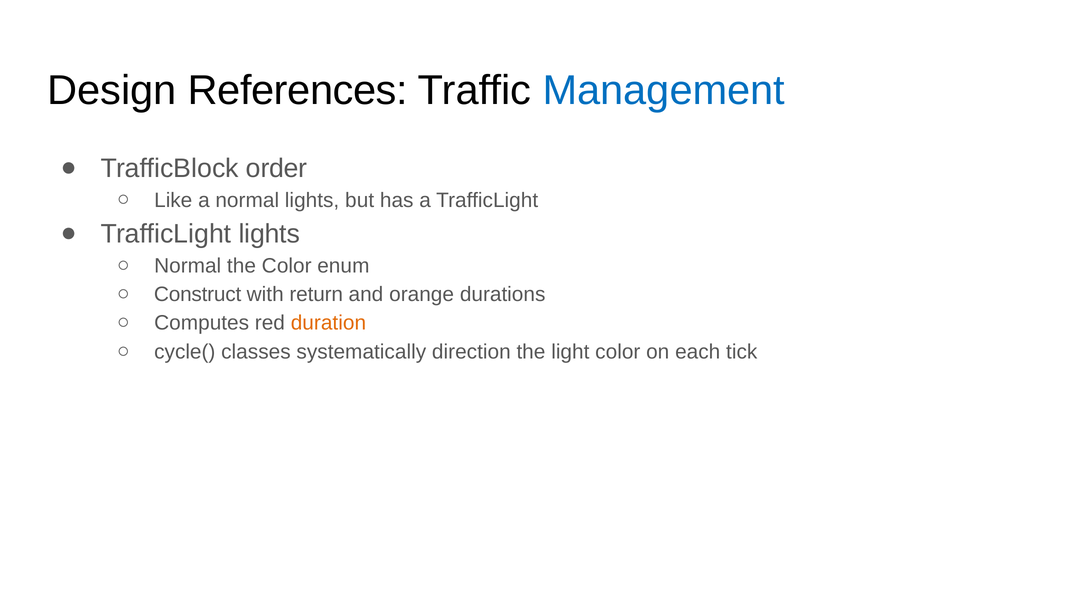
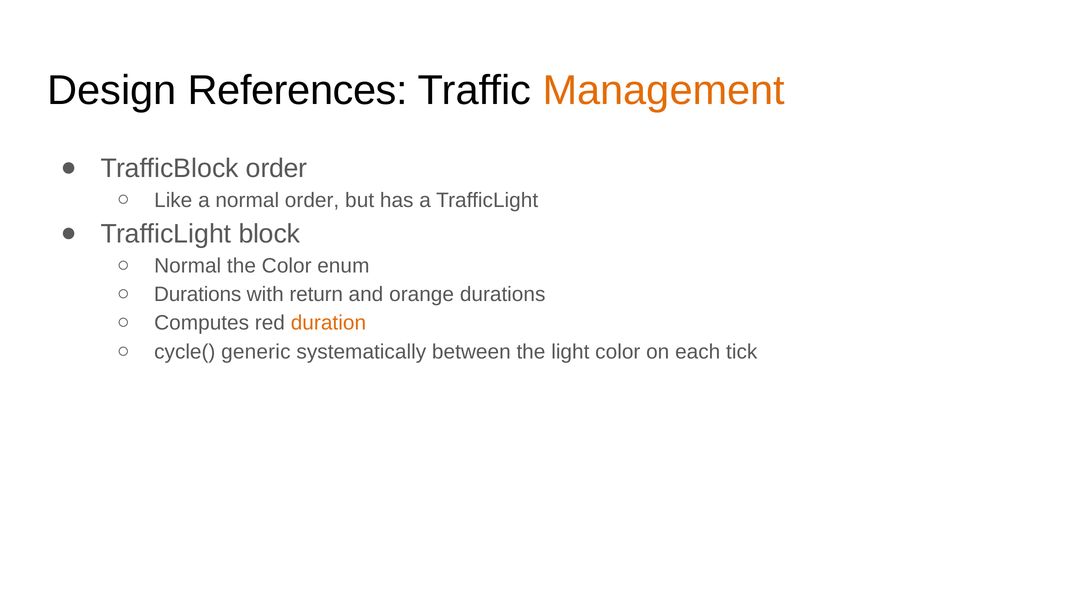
Management colour: blue -> orange (664, 91)
normal lights: lights -> order (312, 200)
TrafficLight lights: lights -> block (269, 234)
Construct: Construct -> Durations (198, 294)
classes: classes -> generic (256, 352)
direction: direction -> between (471, 352)
